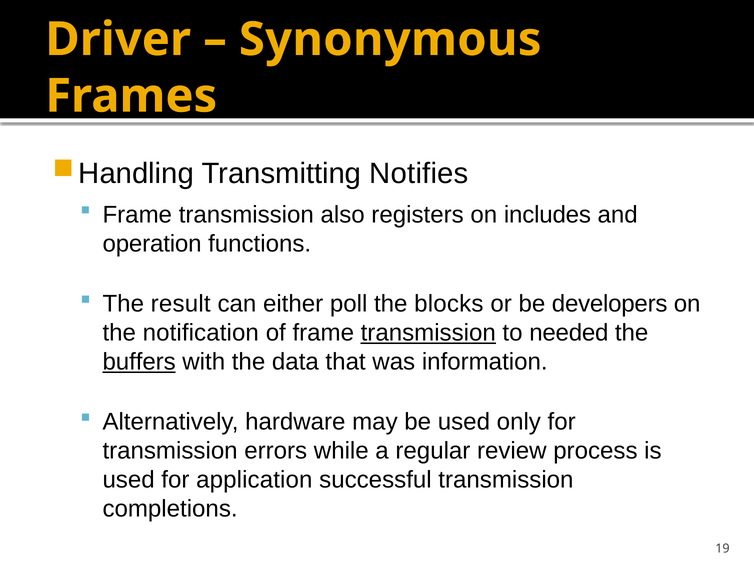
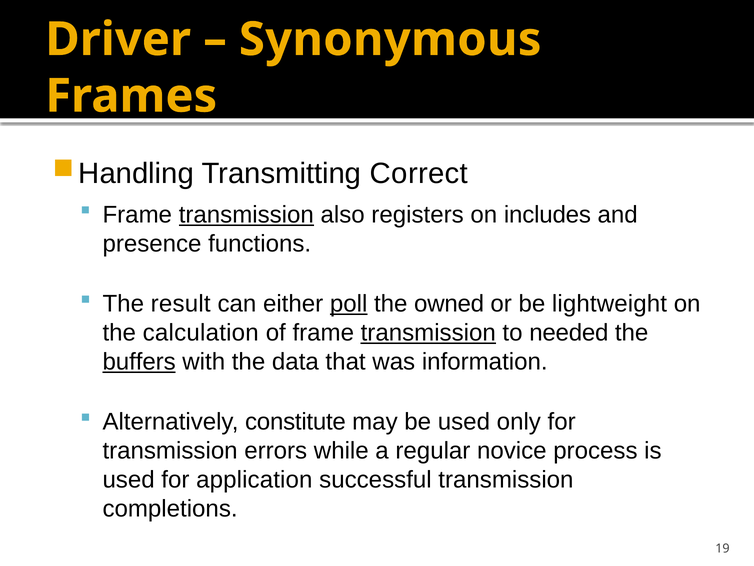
Notifies: Notifies -> Correct (419, 174)
transmission underline: none -> present (246, 215)
operation: operation -> presence (152, 244)
poll underline: none -> present (349, 304)
blocks: blocks -> owned (449, 304)
developers: developers -> lightweight (609, 304)
notification: notification -> calculation (201, 333)
hardware: hardware -> constitute (295, 422)
review: review -> novice (512, 450)
